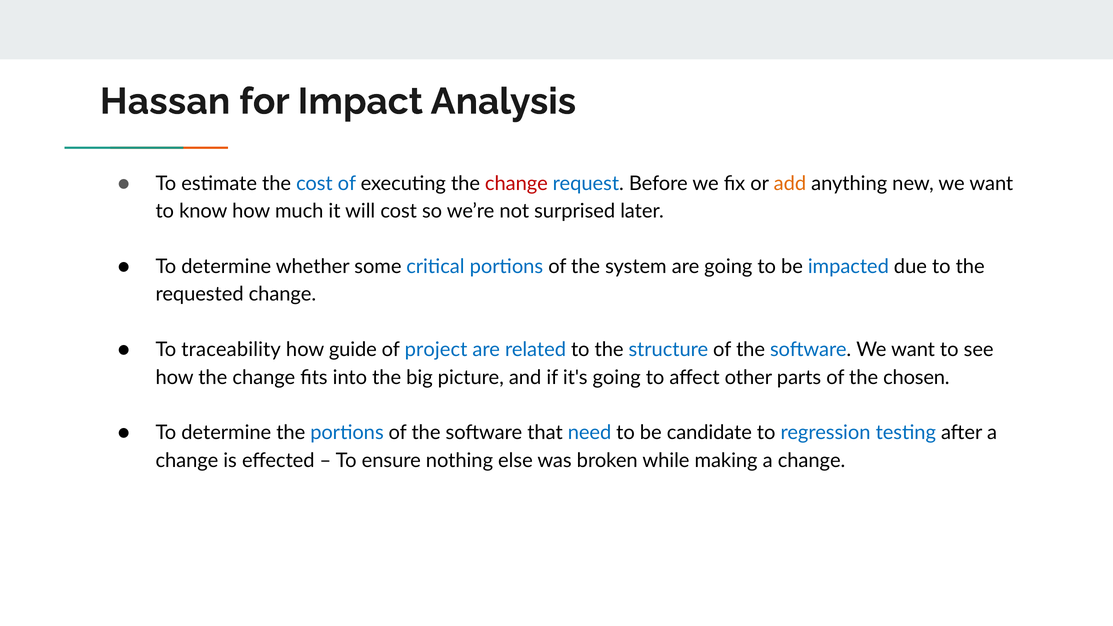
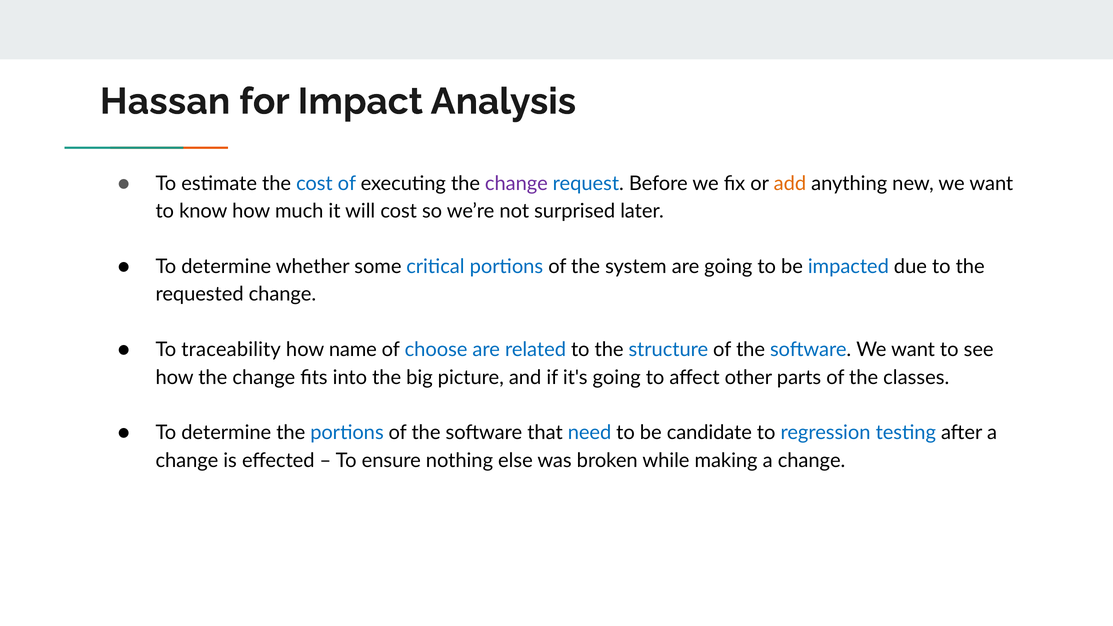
change colour: red -> purple (516, 184)
guide: guide -> name (353, 350)
project: project -> choose (436, 350)
chosen: chosen -> classes (916, 377)
